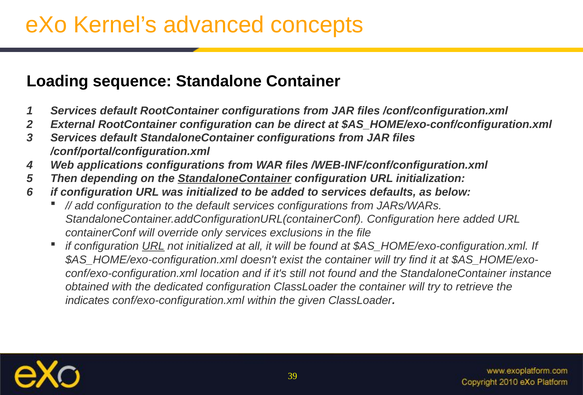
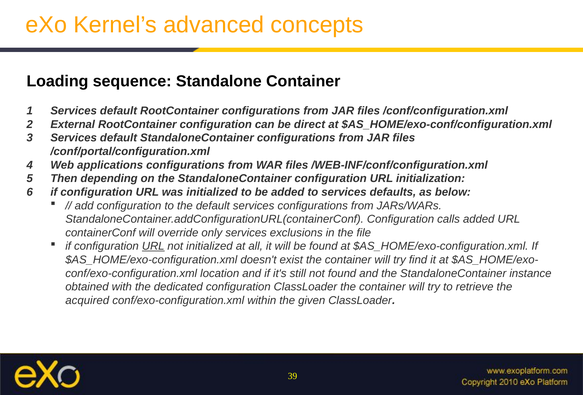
StandaloneContainer underline: present -> none (235, 178)
here: here -> calls (449, 219)
indicates: indicates -> acquired (87, 300)
